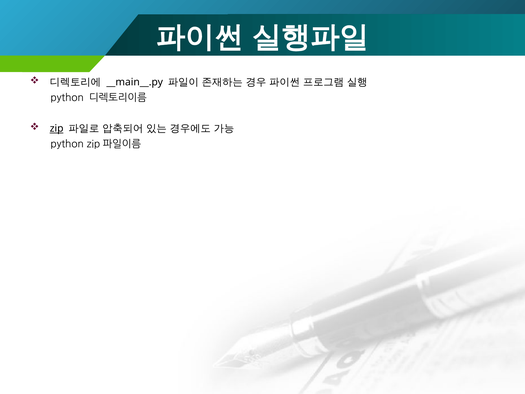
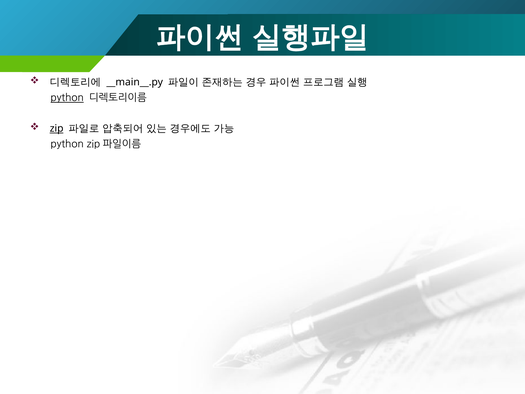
python underline: none -> present (67, 98)
